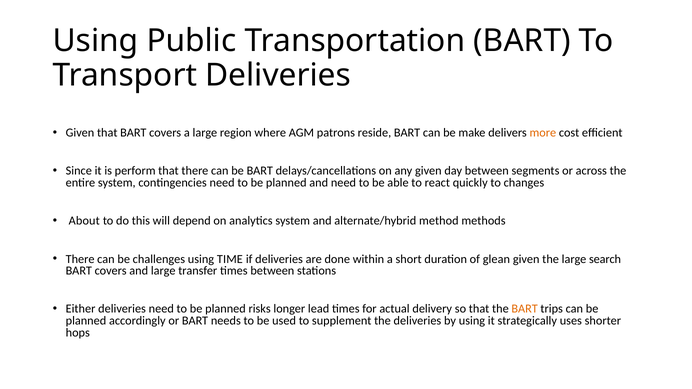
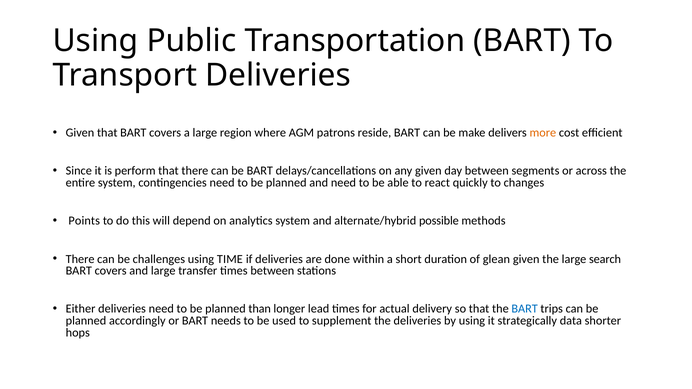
About: About -> Points (84, 221)
method: method -> possible (439, 221)
risks: risks -> than (260, 309)
BART colour: orange -> blue (525, 309)
uses: uses -> data (571, 321)
